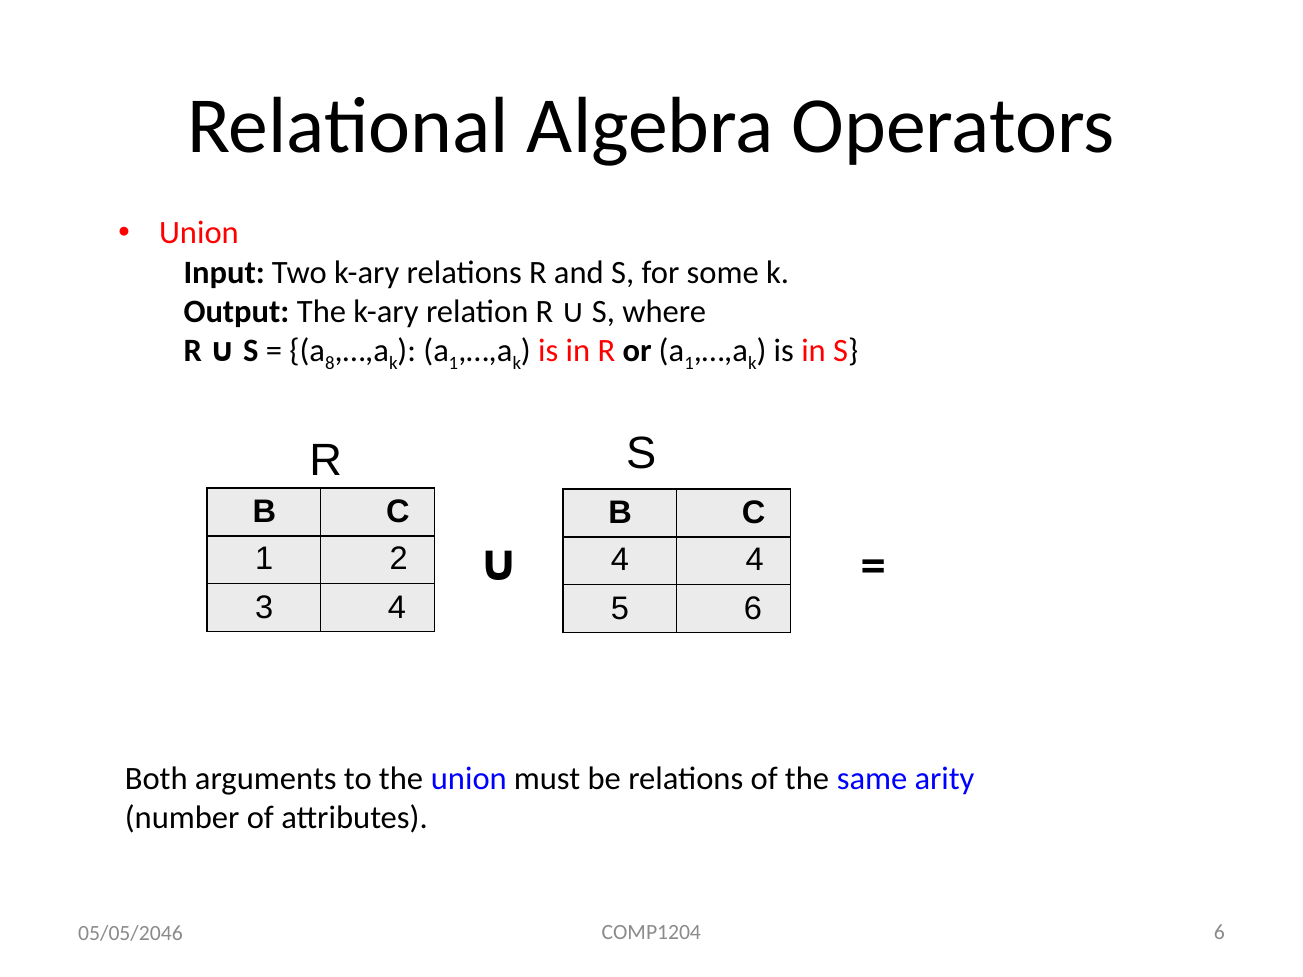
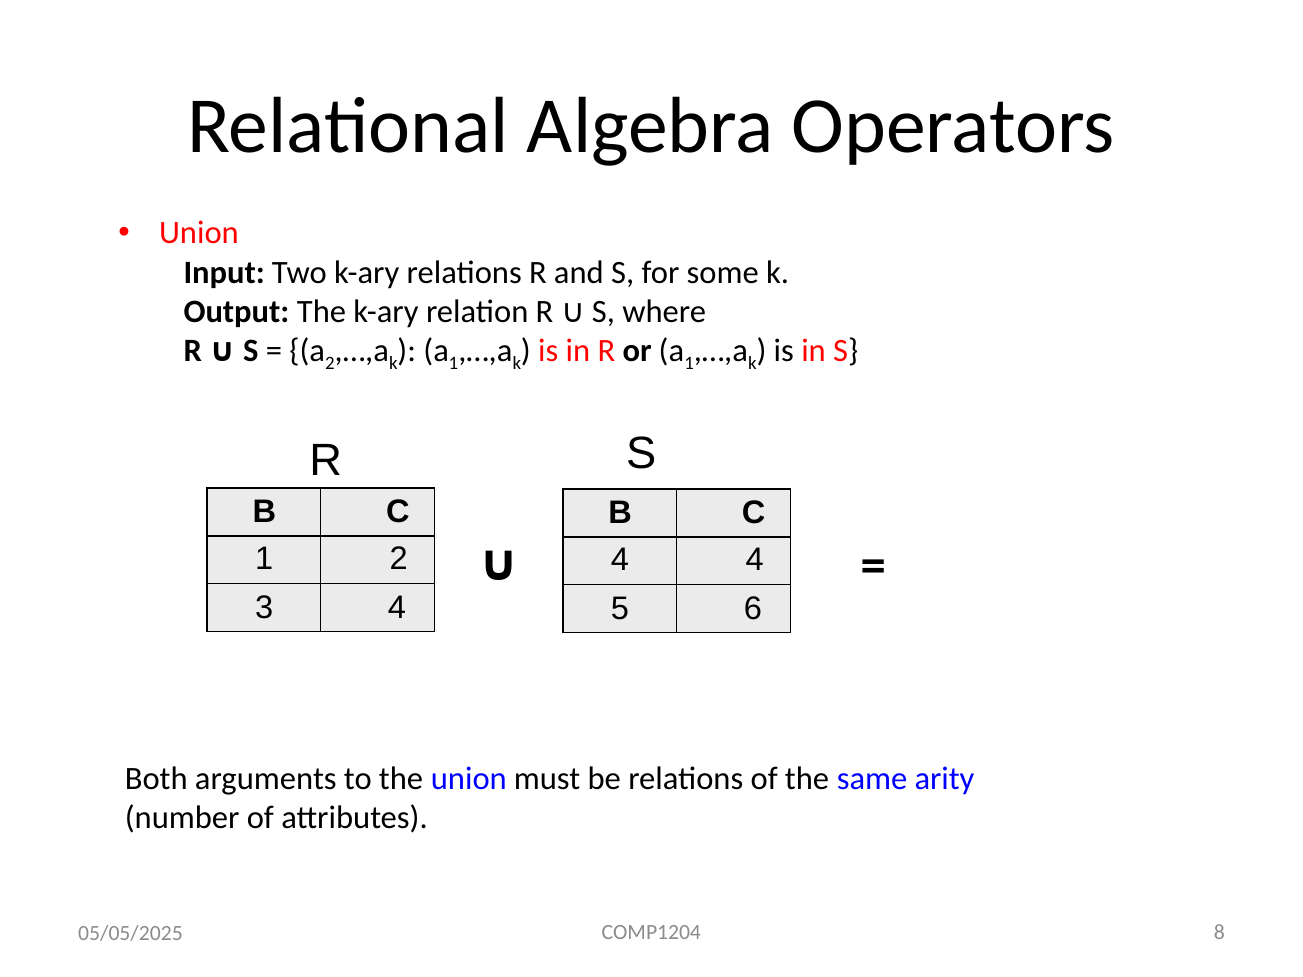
8: 8 -> 2 (330, 363)
COMP1204 6: 6 -> 8 (1219, 933)
05/05/2046: 05/05/2046 -> 05/05/2025 (130, 933)
